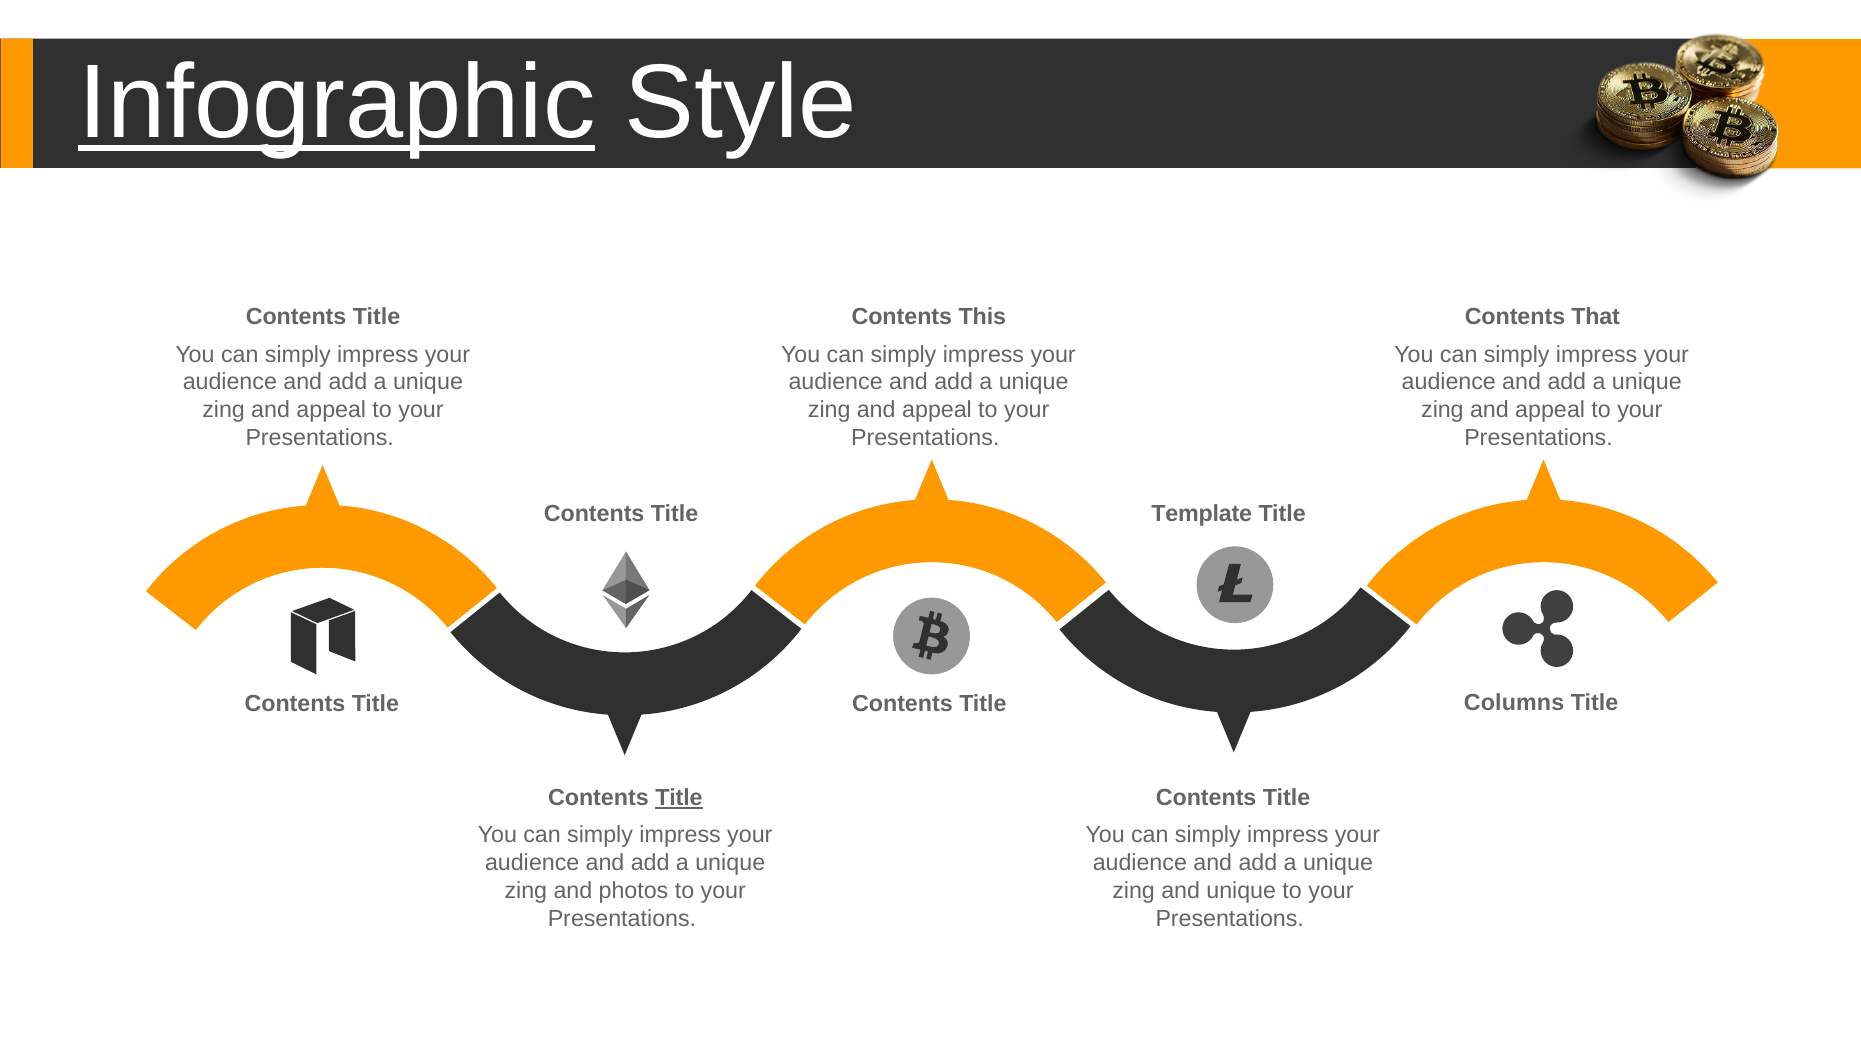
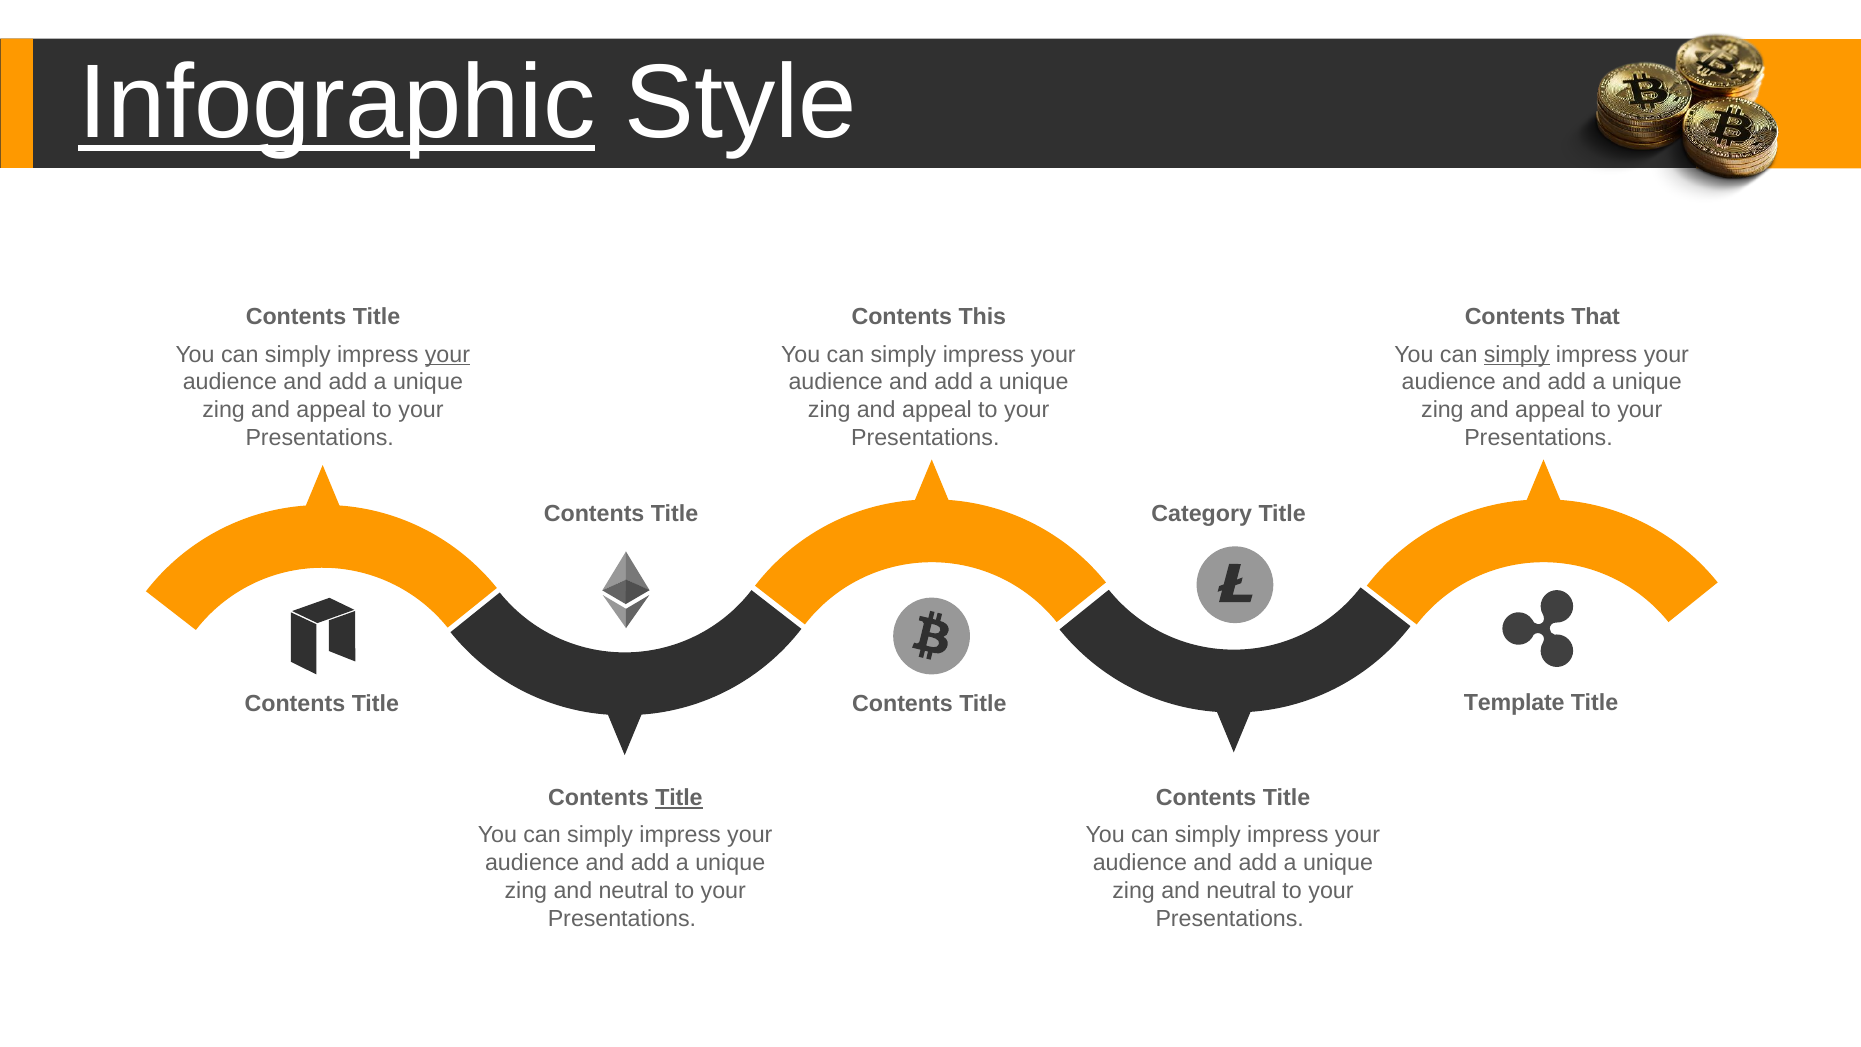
your underline: none -> present (447, 354)
simply underline: none -> present (1517, 354)
Template: Template -> Category (1202, 514)
Columns: Columns -> Template (1514, 703)
photos: photos -> neutral (634, 891)
unique: unique -> neutral (1241, 891)
